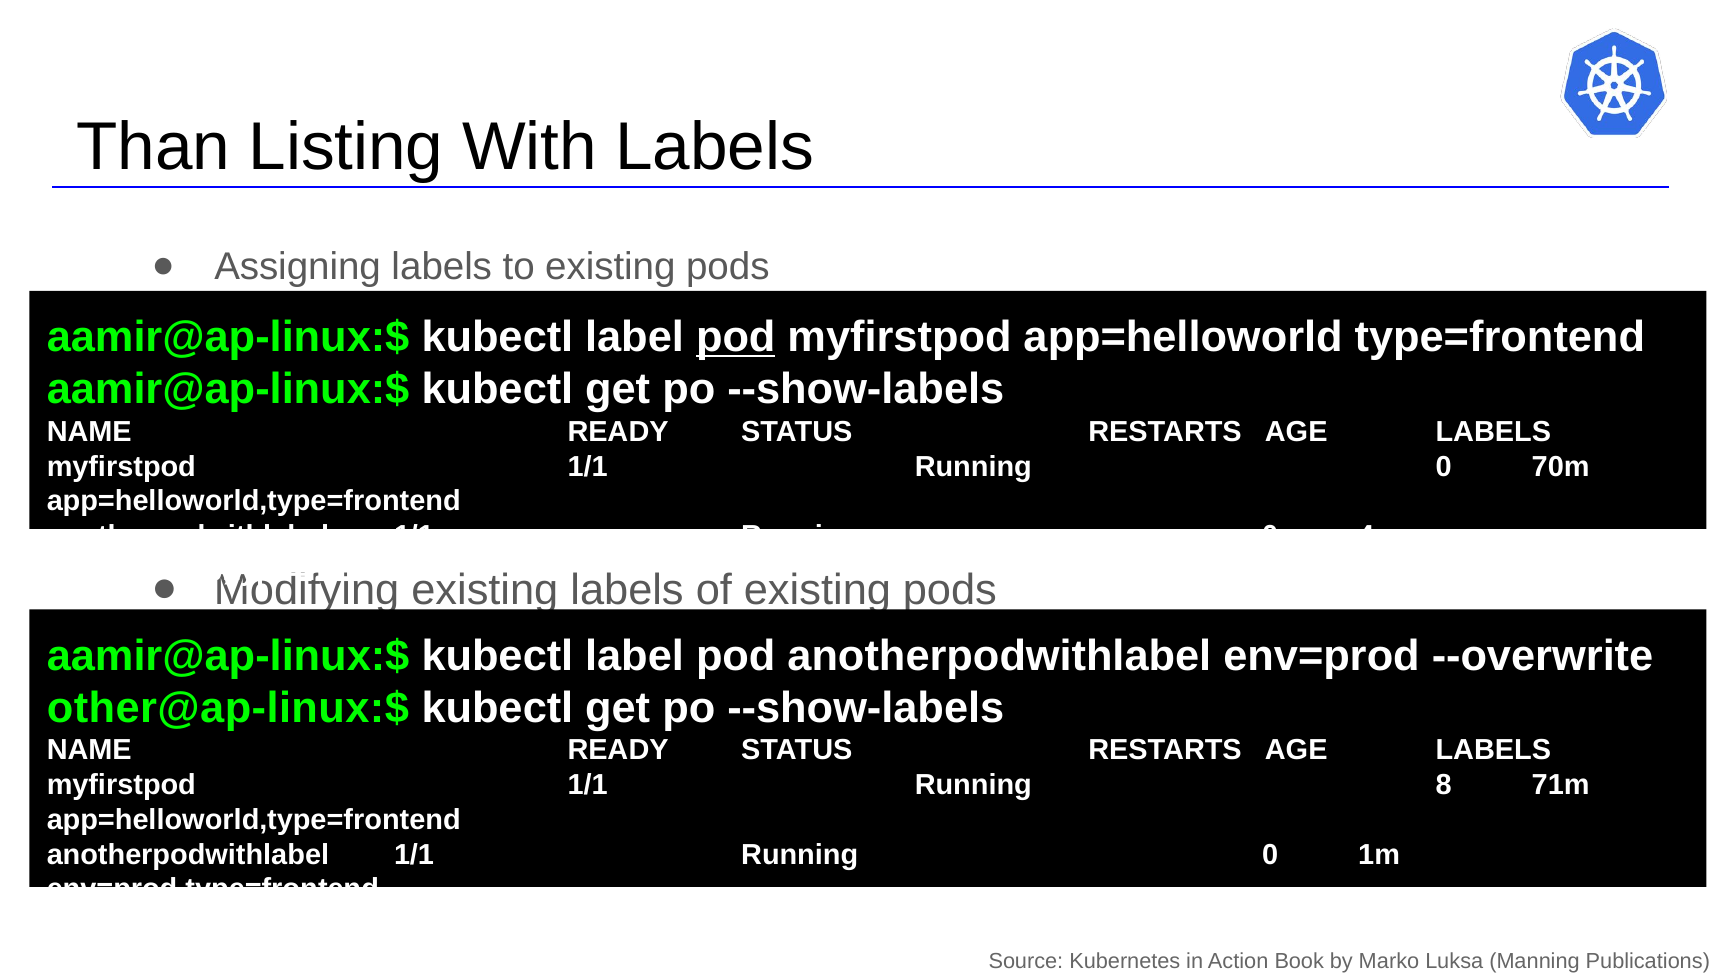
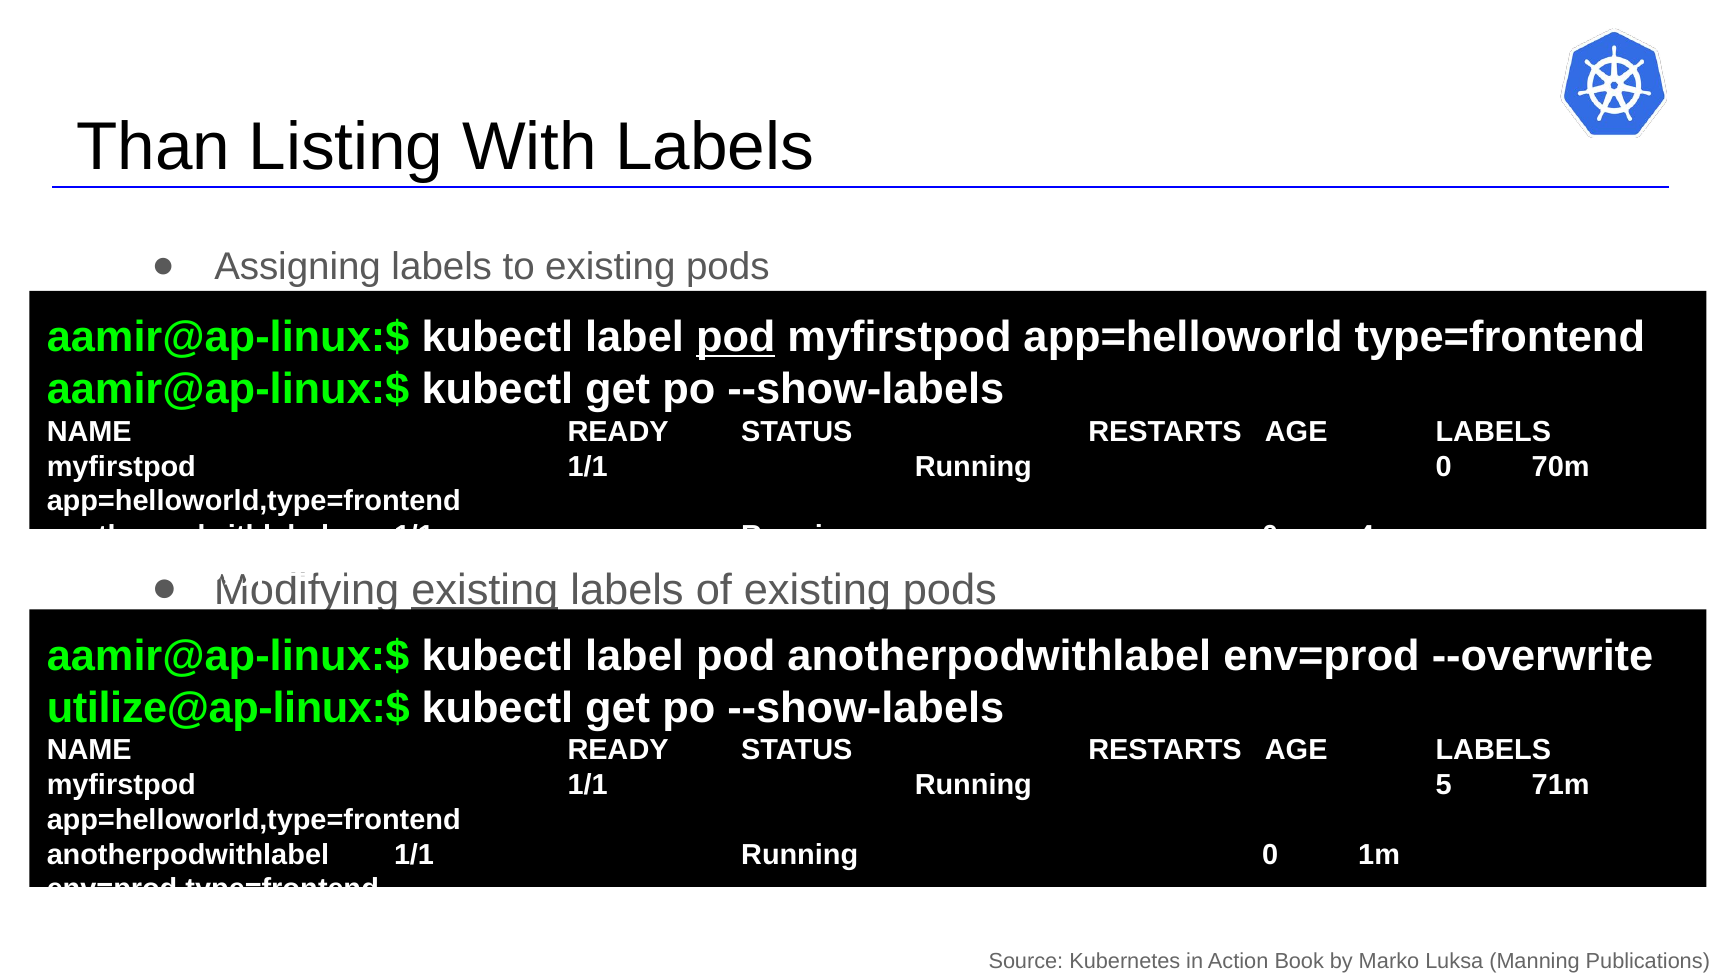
existing underline: none -> present (485, 590)
other@ap-linux:$: other@ap-linux:$ -> utilize@ap-linux:$ (228, 708)
8: 8 -> 5 (1444, 785)
